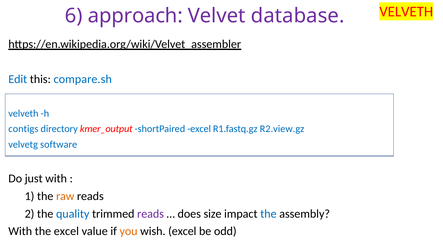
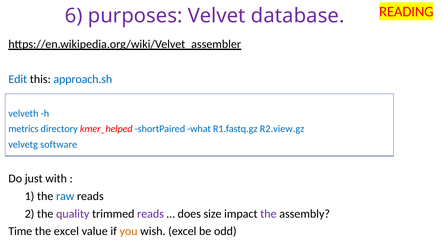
VELVETH: VELVETH -> READING (406, 12)
approach: approach -> purposes (135, 16)
compare.sh: compare.sh -> approach.sh (83, 79)
contigs: contigs -> metrics (23, 129)
kmer_output: kmer_output -> kmer_helped (106, 129)
shortPaired excel: excel -> what (199, 129)
raw colour: orange -> blue (65, 196)
quality colour: blue -> purple (73, 214)
the colour: blue -> purple (268, 214)
With: With -> Time (20, 231)
